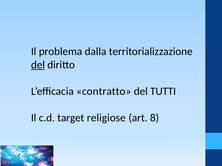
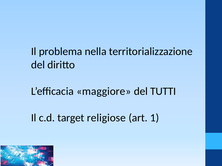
dalla: dalla -> nella (96, 52)
del underline: present -> none (38, 65)
contratto: contratto -> maggiore (104, 92)
8: 8 -> 1 (155, 118)
